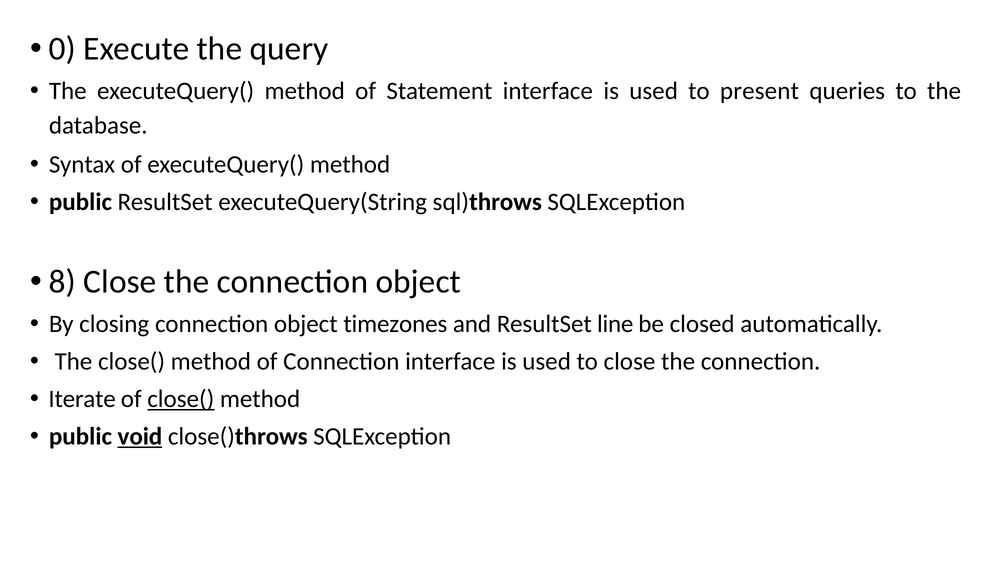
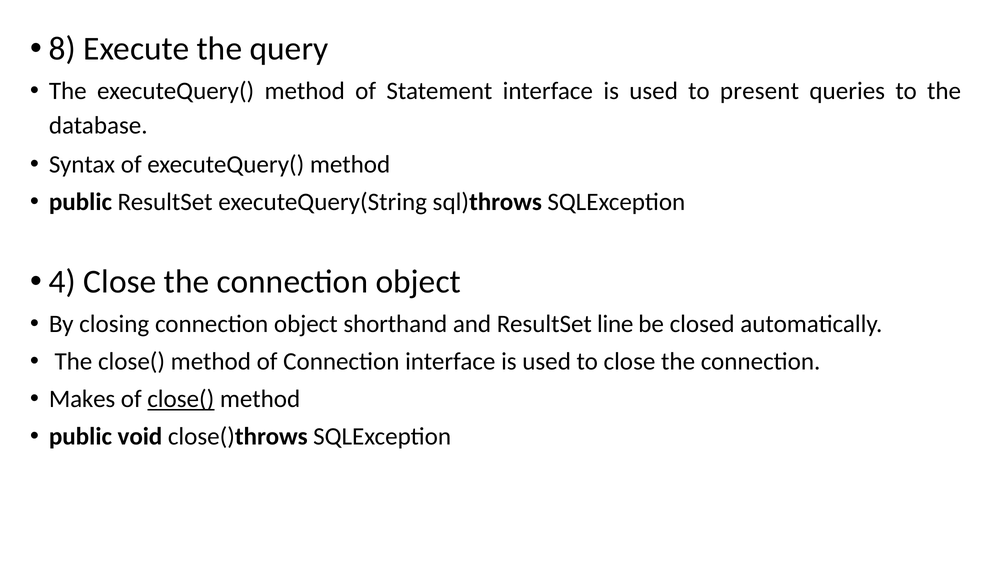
0: 0 -> 8 (62, 49)
8: 8 -> 4 (62, 282)
timezones: timezones -> shorthand (395, 324)
Iterate: Iterate -> Makes (82, 399)
void underline: present -> none (140, 436)
